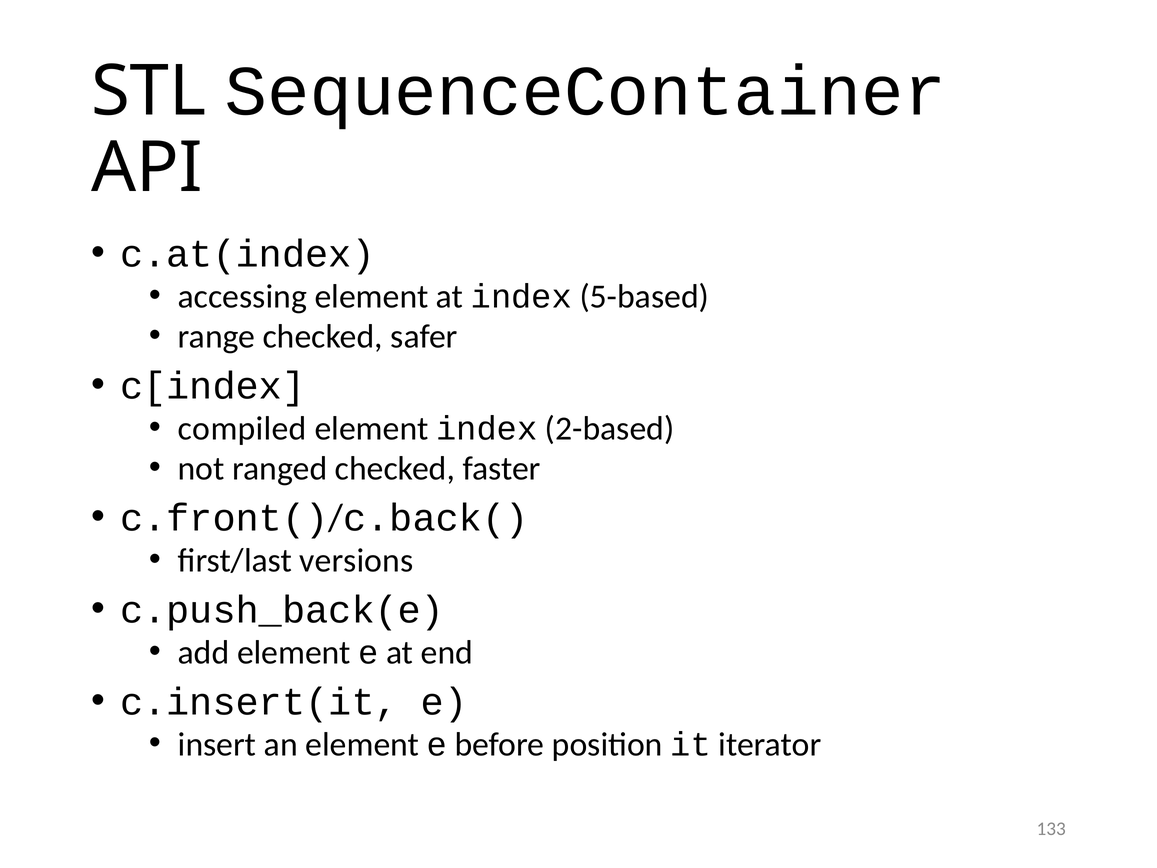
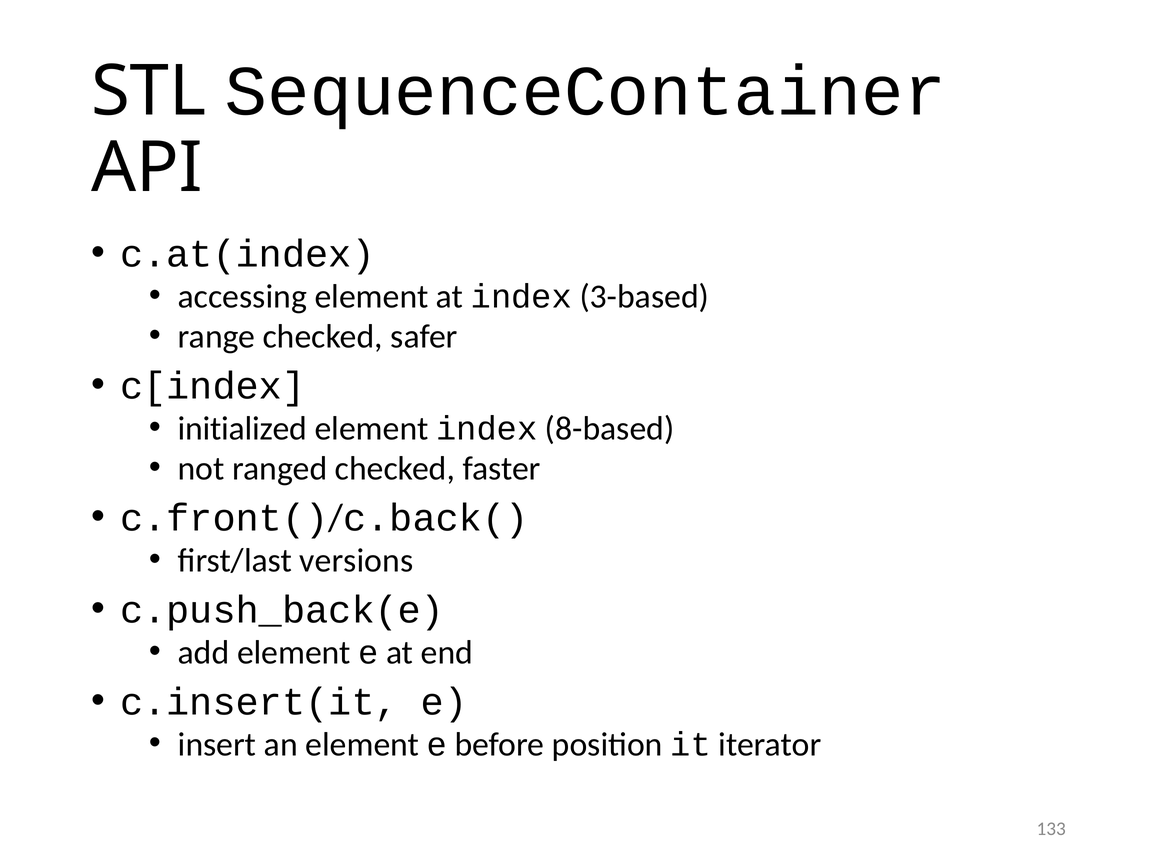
5-based: 5-based -> 3-based (644, 297)
compiled: compiled -> initialized (243, 428)
2-based: 2-based -> 8-based (610, 428)
